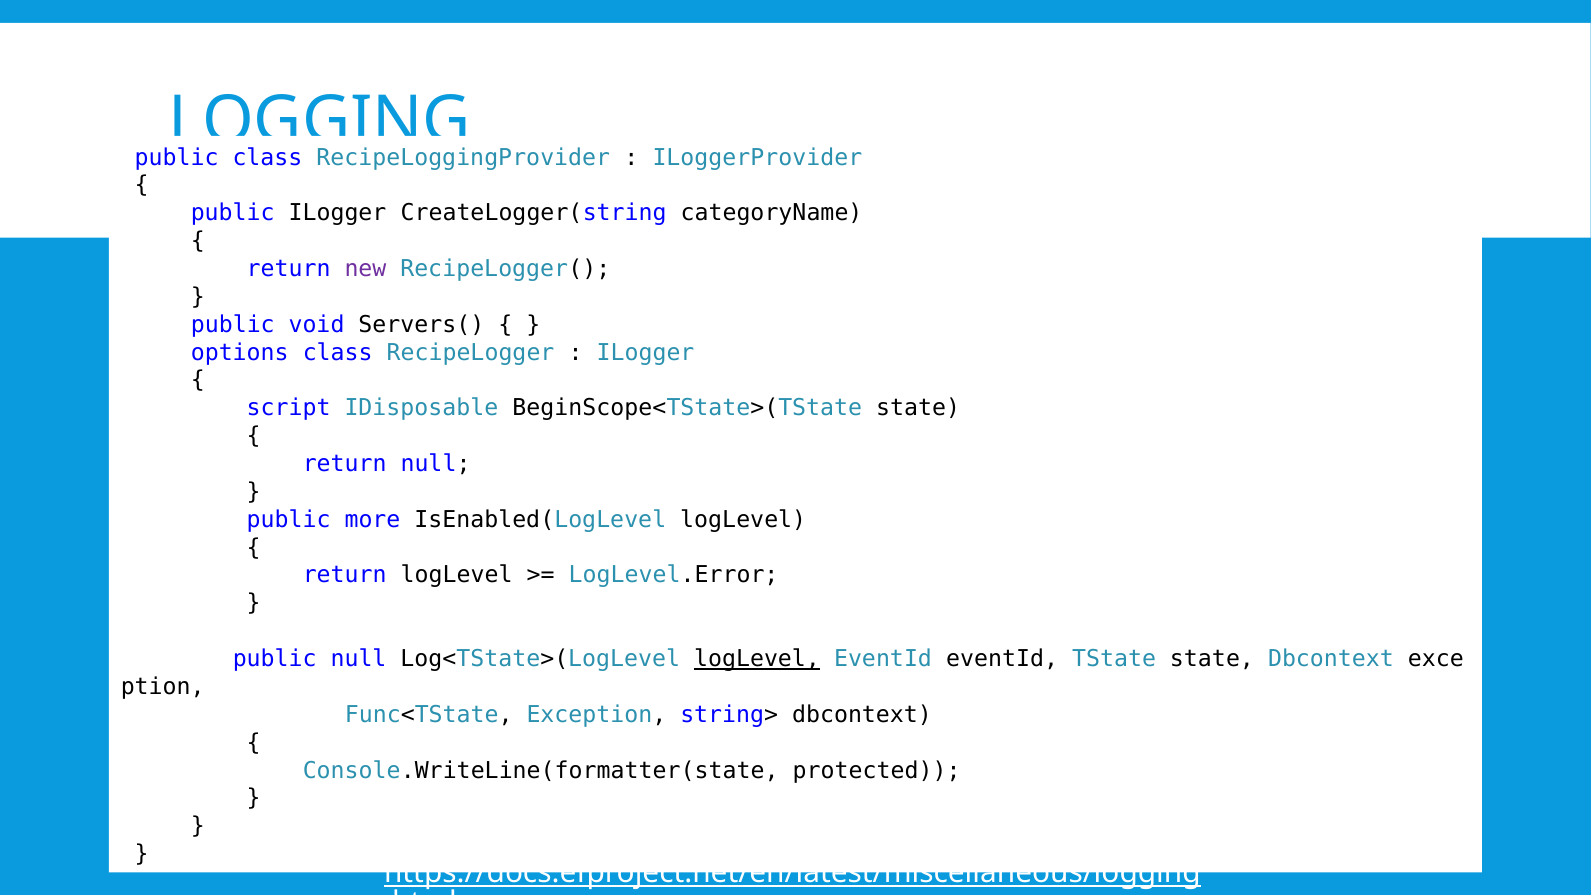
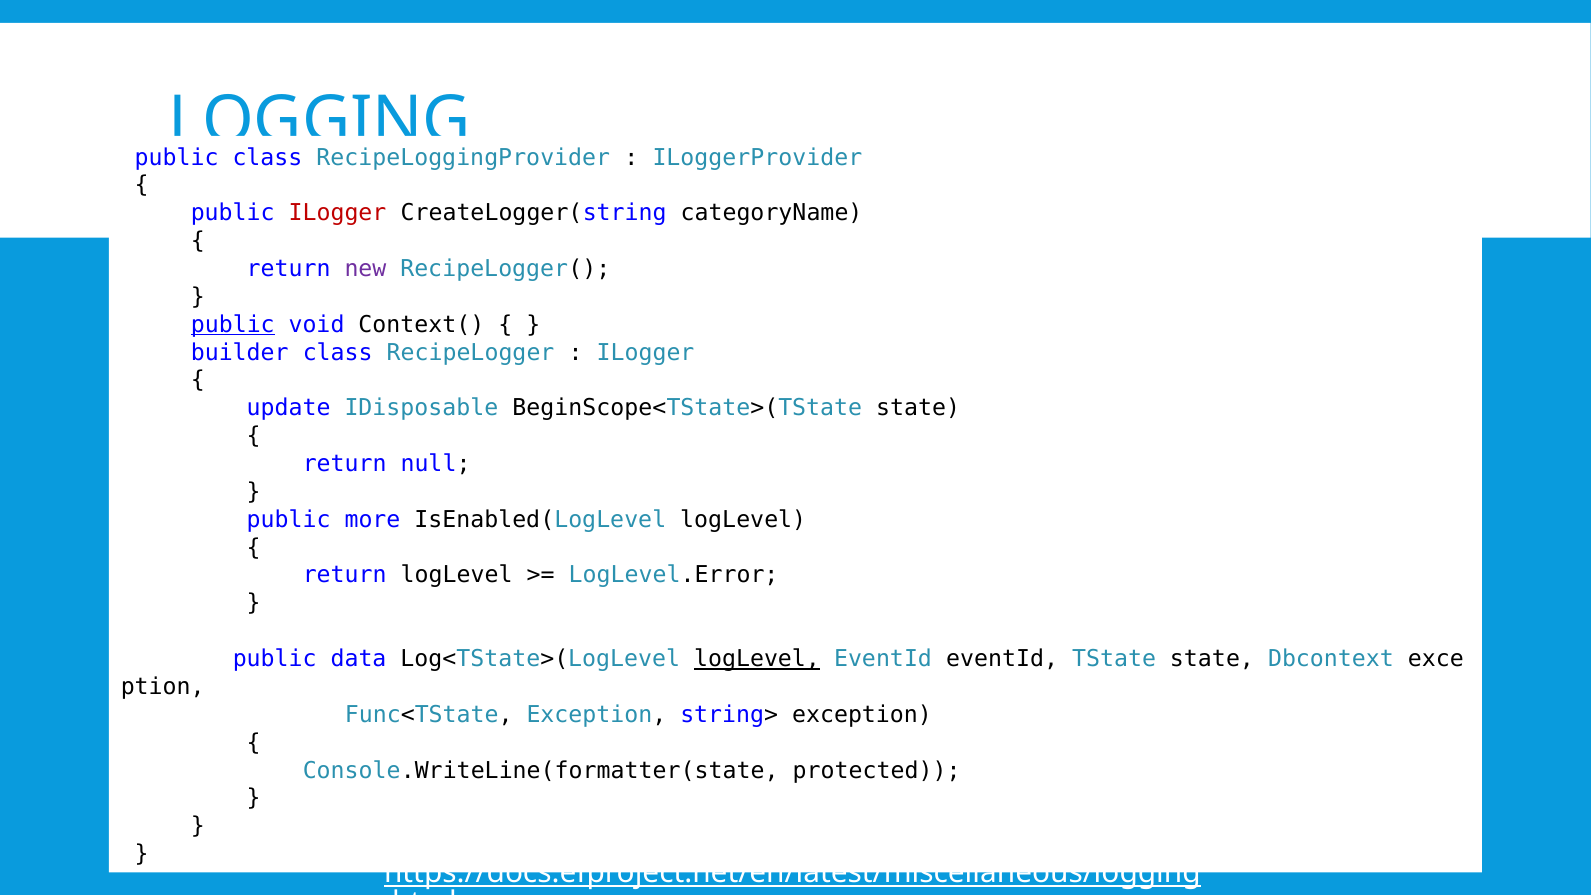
ILogger colour: black -> red (338, 213)
public underline: none -> present (233, 325)
Servers(: Servers( -> Context( (421, 325)
options: options -> builder (240, 352)
script: script -> update (289, 408)
public null: null -> data (359, 659)
string> dbcontext: dbcontext -> exception (862, 715)
